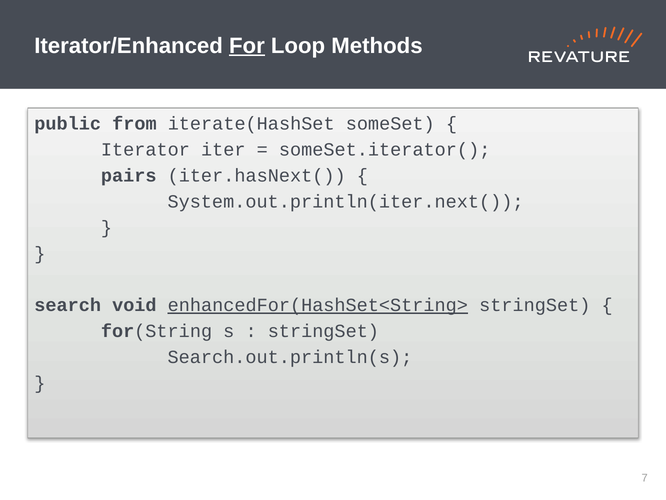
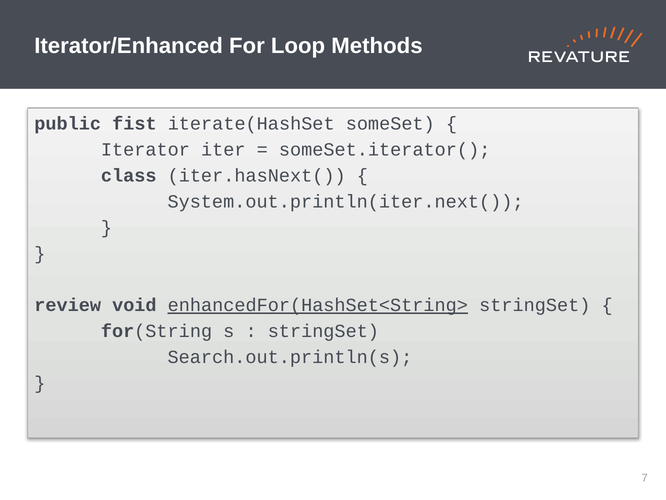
For underline: present -> none (247, 46)
from: from -> fist (134, 124)
pairs: pairs -> class (129, 175)
search: search -> review (68, 305)
